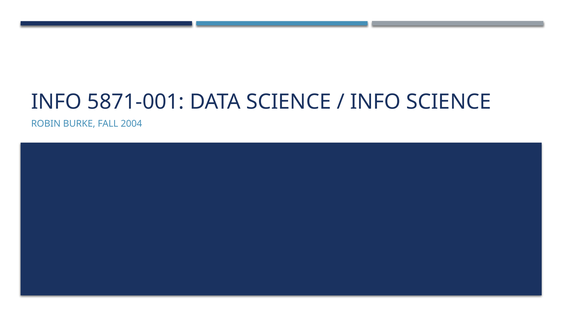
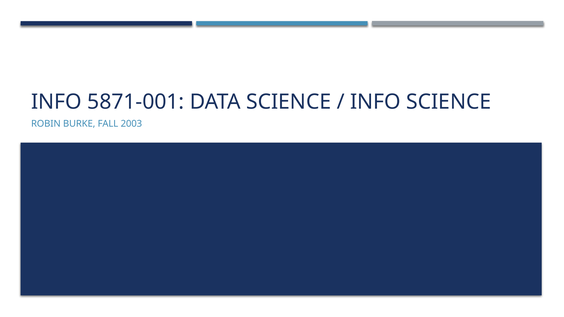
2004: 2004 -> 2003 (131, 124)
